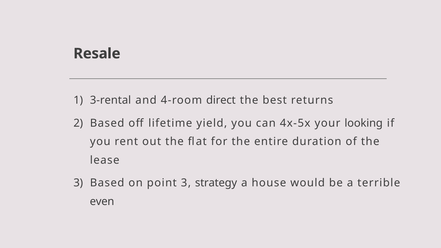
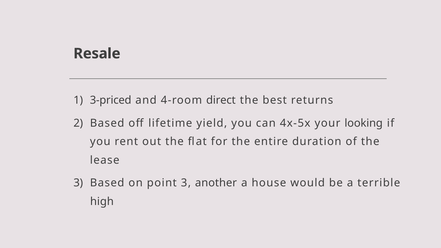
3-rental: 3-rental -> 3-priced (111, 100)
strategy: strategy -> another (216, 183)
even: even -> high (102, 201)
